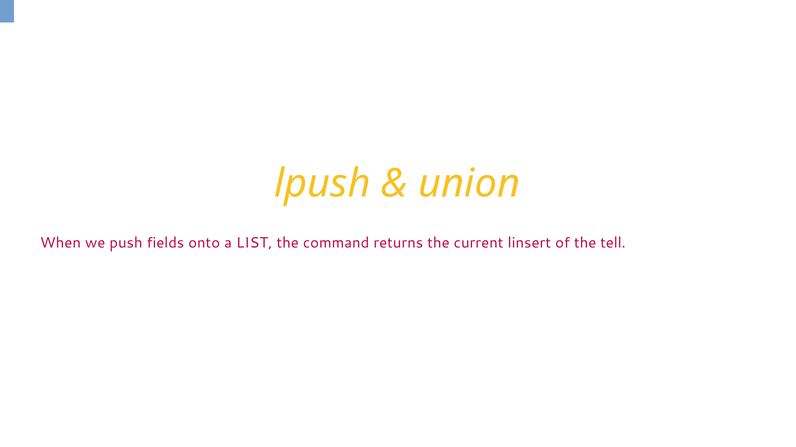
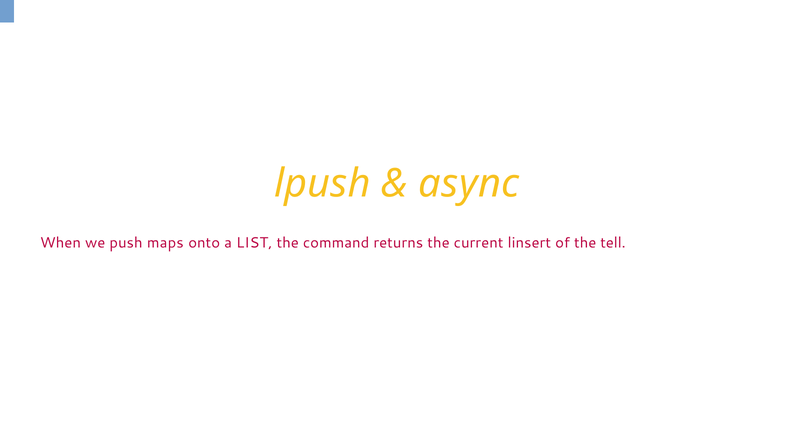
union: union -> async (469, 184)
fields: fields -> maps (165, 243)
